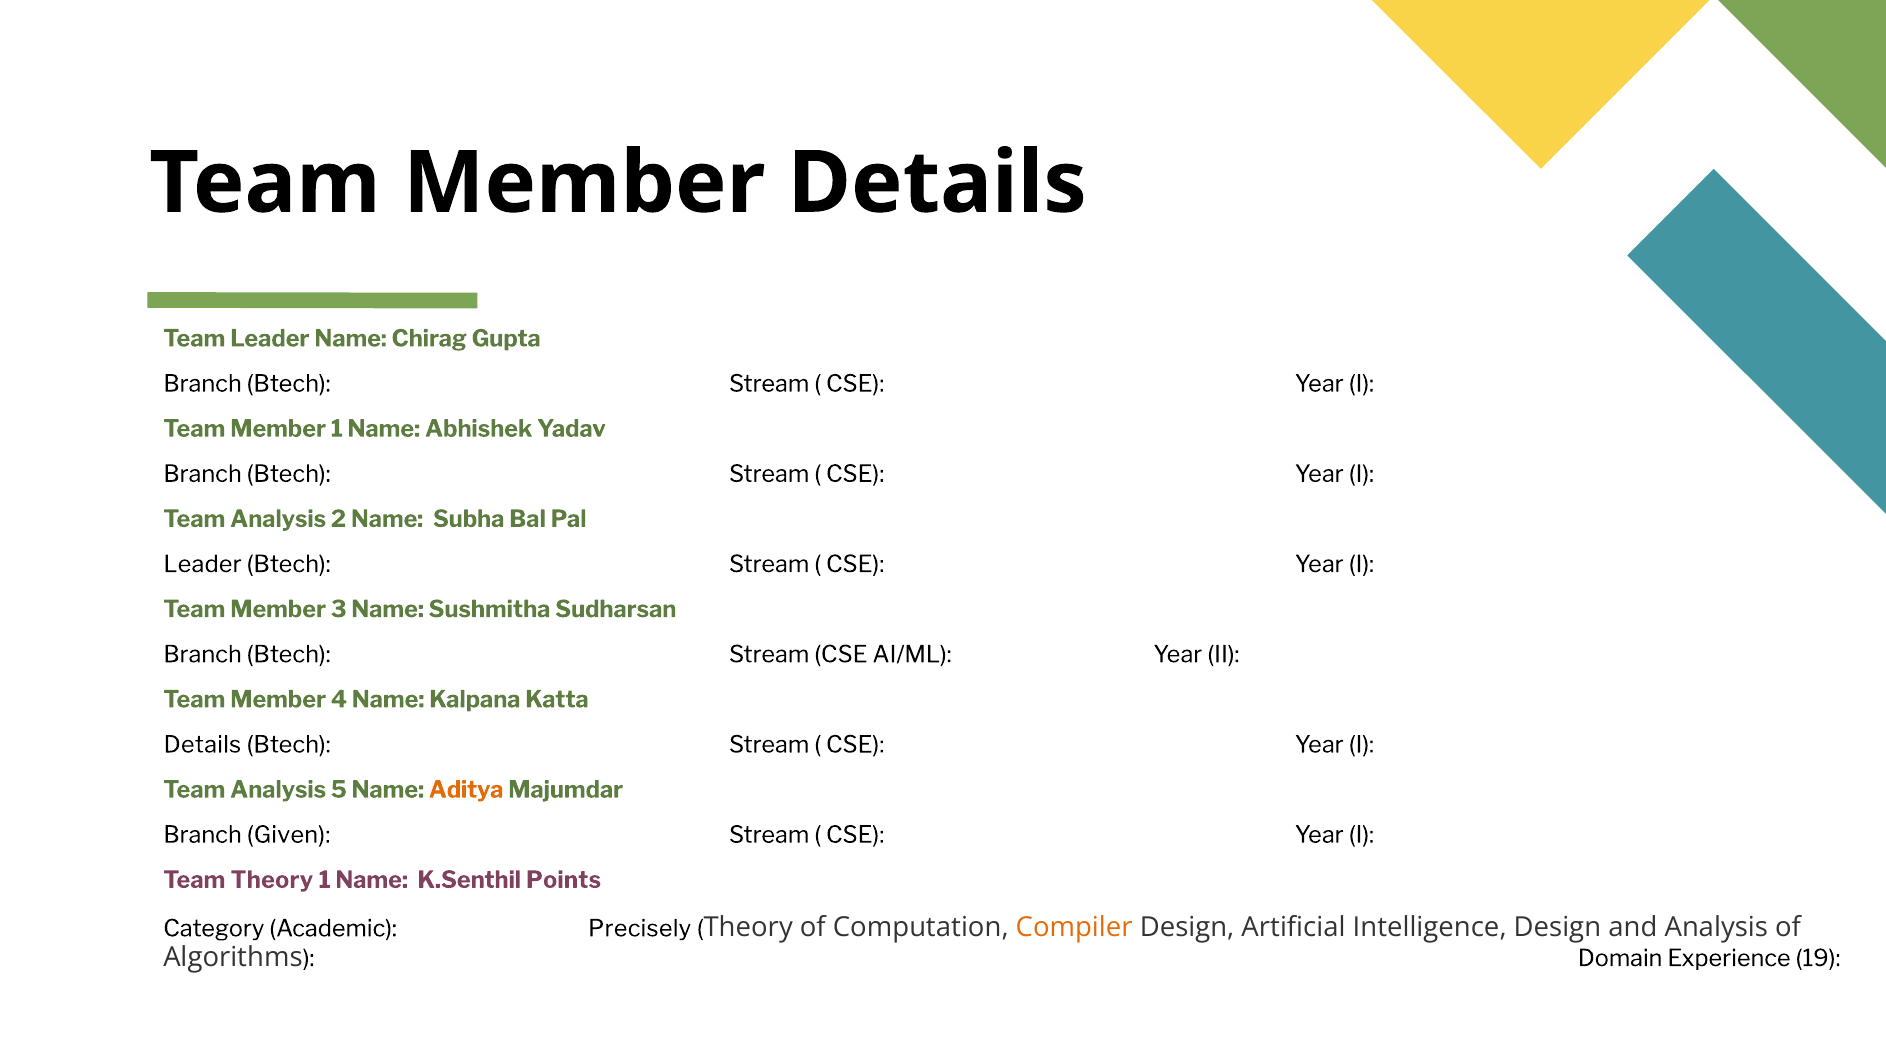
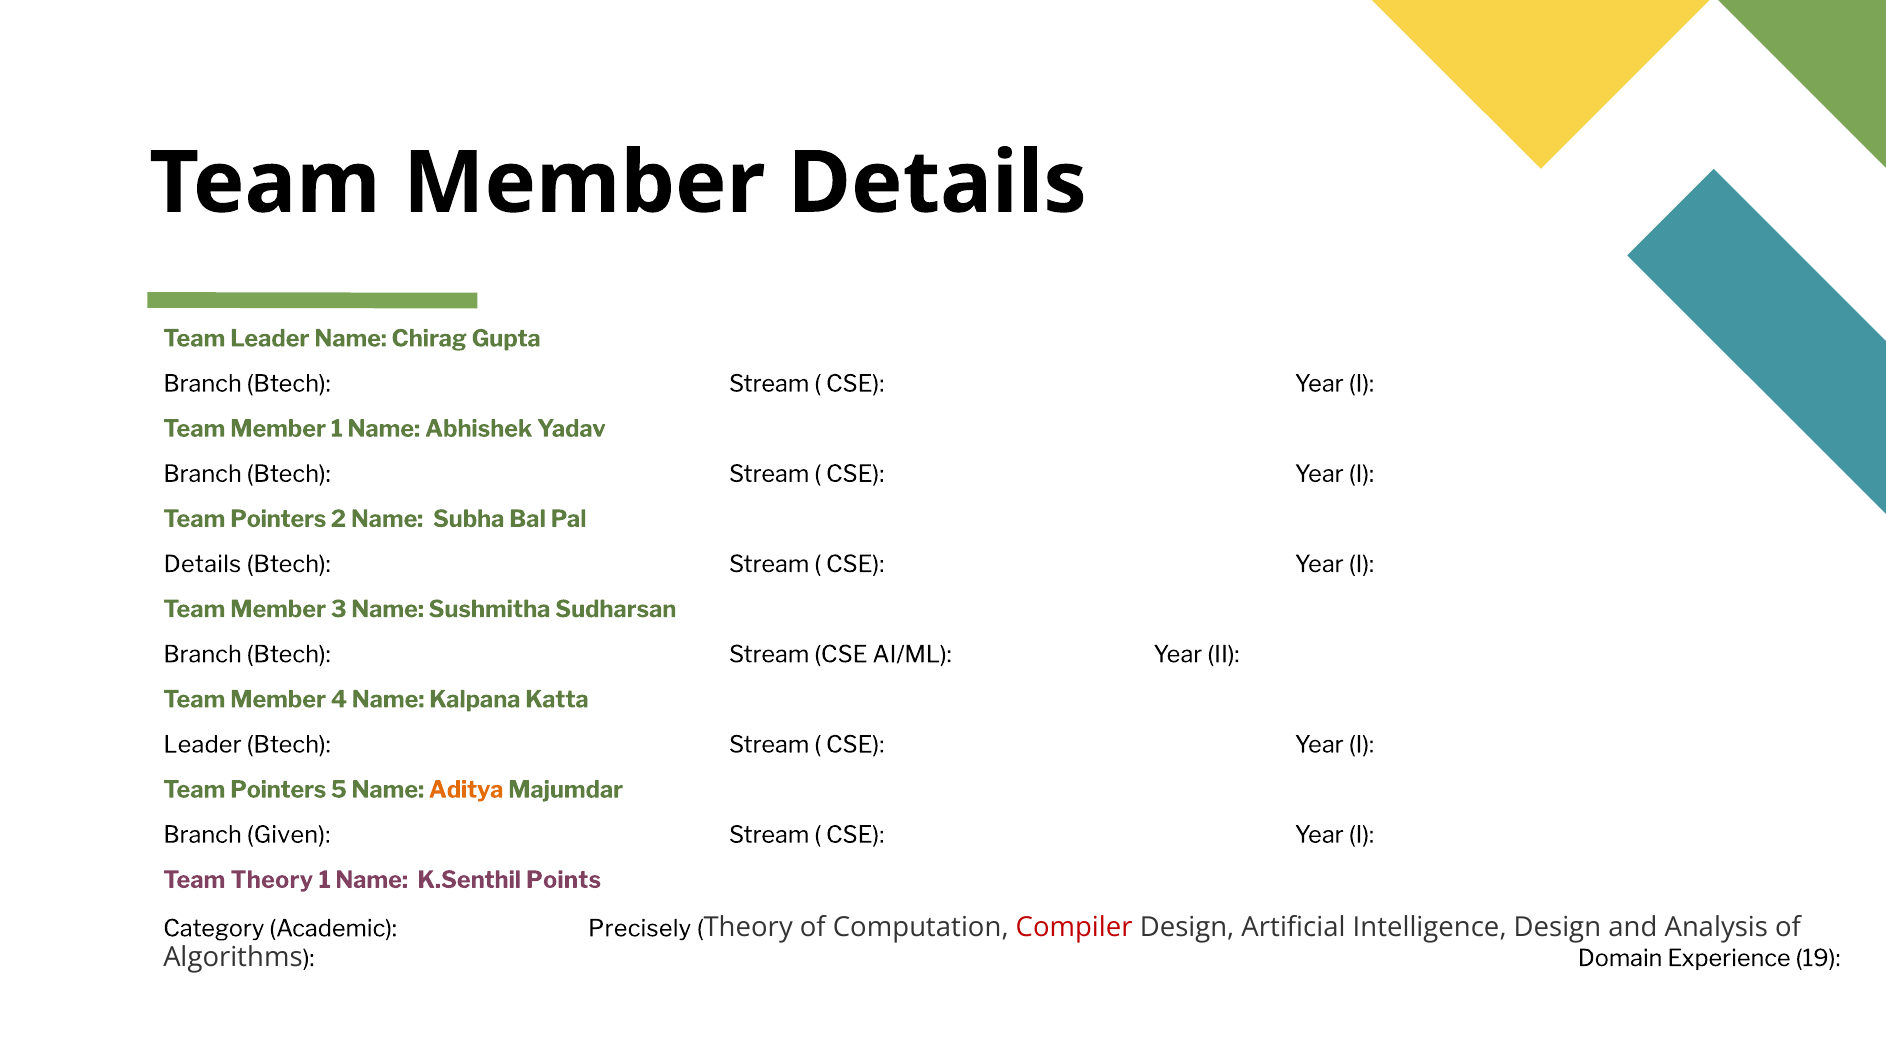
Analysis: Analysis -> Pointers (278, 519)
Leader: Leader -> Details (202, 564)
Details: Details -> Leader (202, 745)
Analysis: Analysis -> Pointers (278, 790)
Compiler colour: orange -> red (1074, 927)
